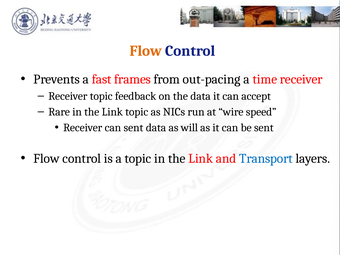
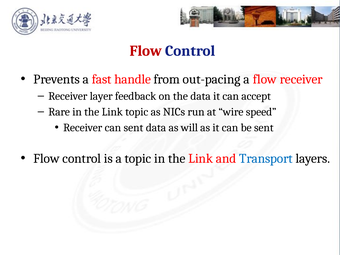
Flow colour: orange -> red (146, 51)
frames: frames -> handle (133, 79)
a time: time -> flow (265, 79)
Receiver topic: topic -> layer (101, 96)
